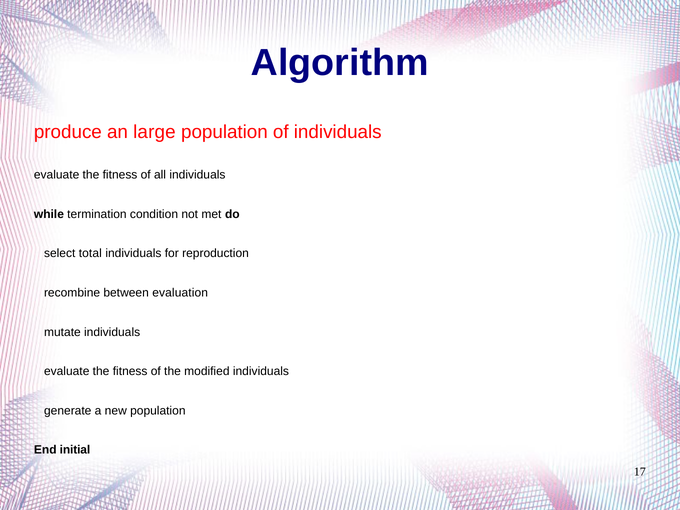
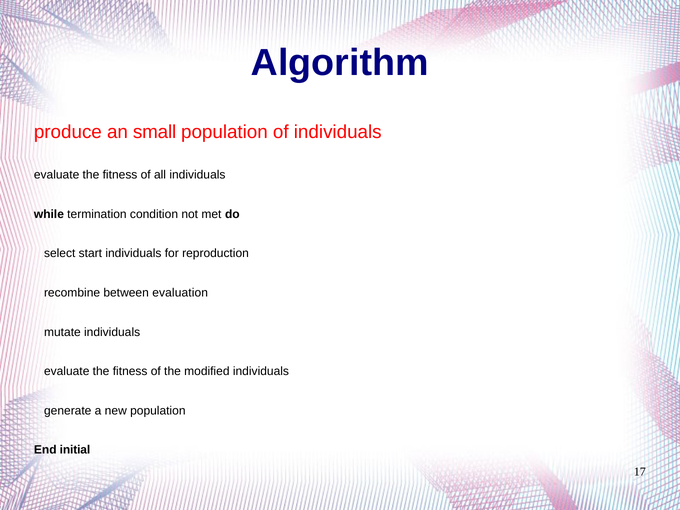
large: large -> small (155, 132)
total: total -> start (90, 253)
